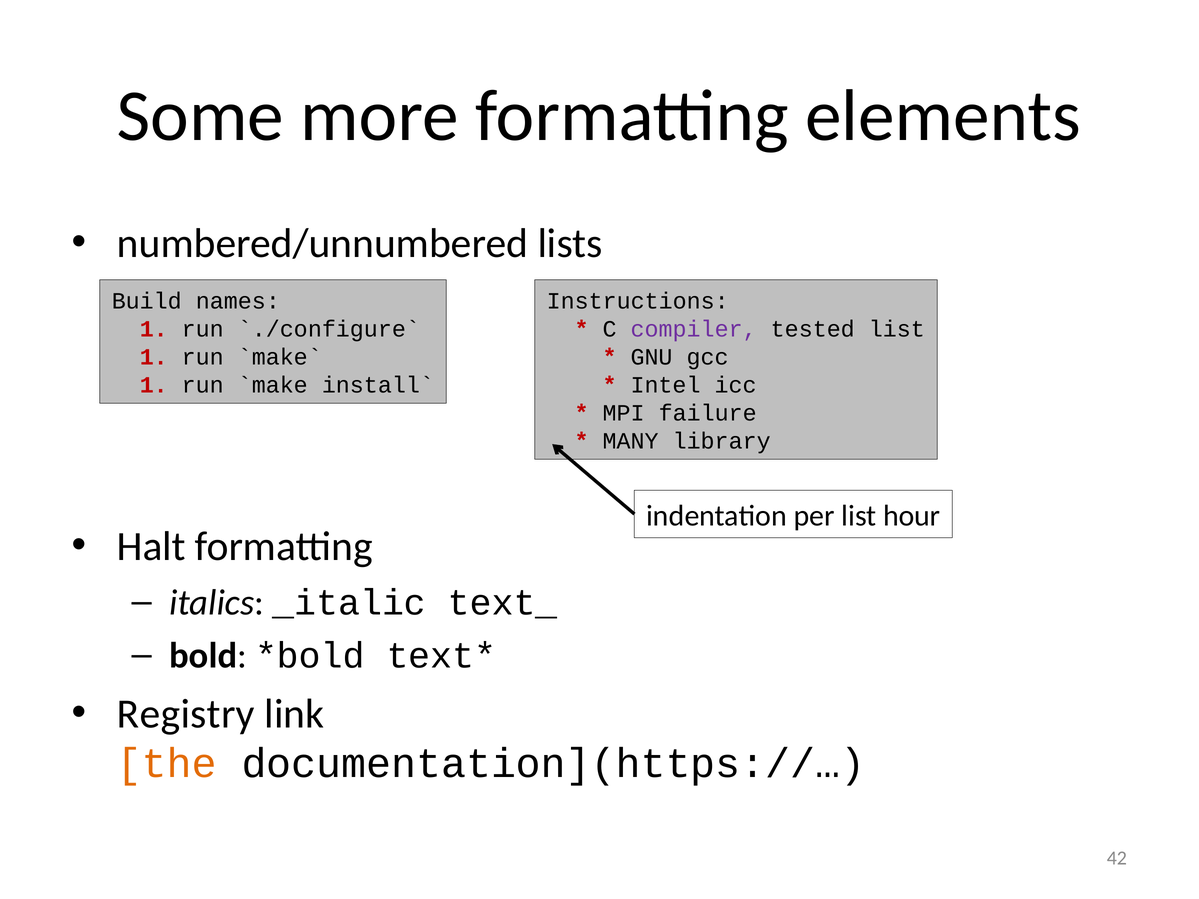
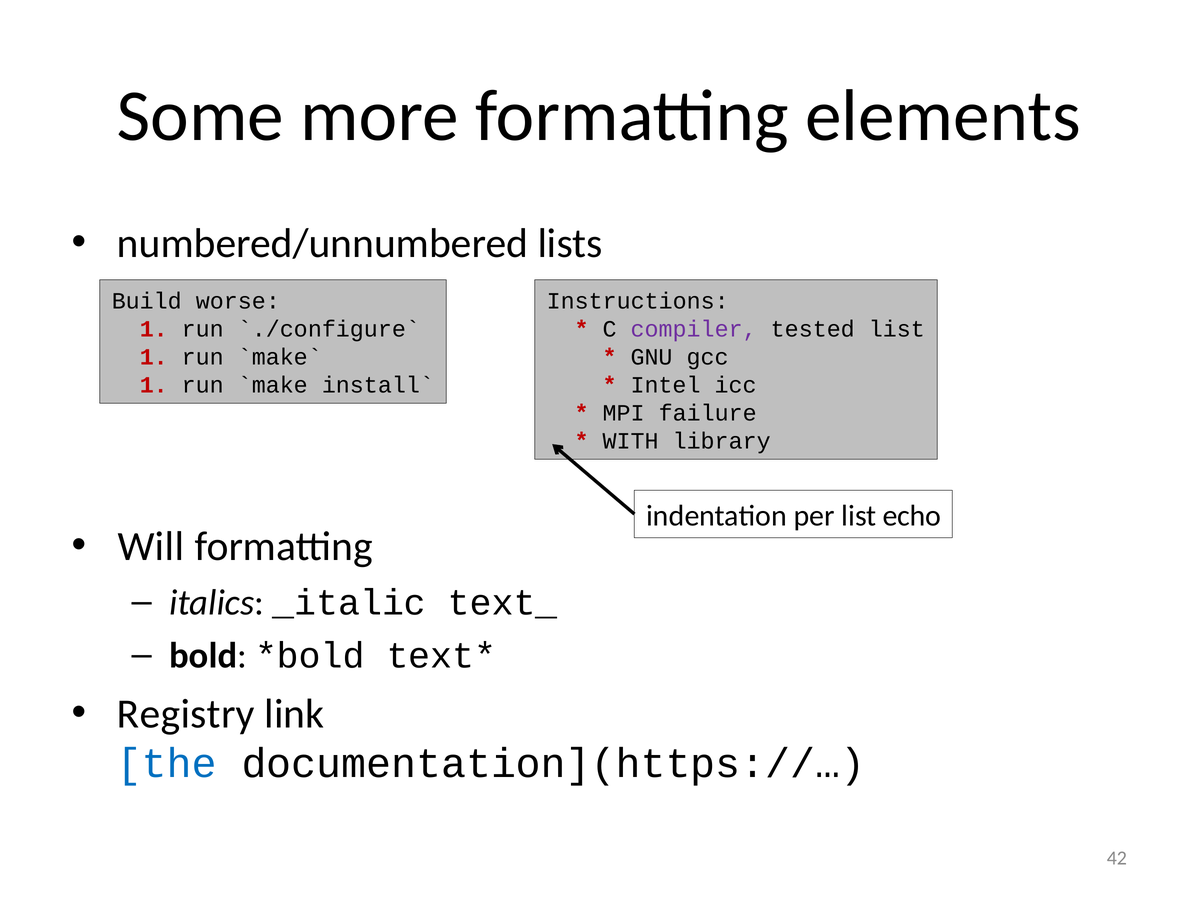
names: names -> worse (238, 301)
MANY: MANY -> WITH (631, 441)
hour: hour -> echo (912, 516)
Halt: Halt -> Will (151, 547)
the colour: orange -> blue (167, 764)
